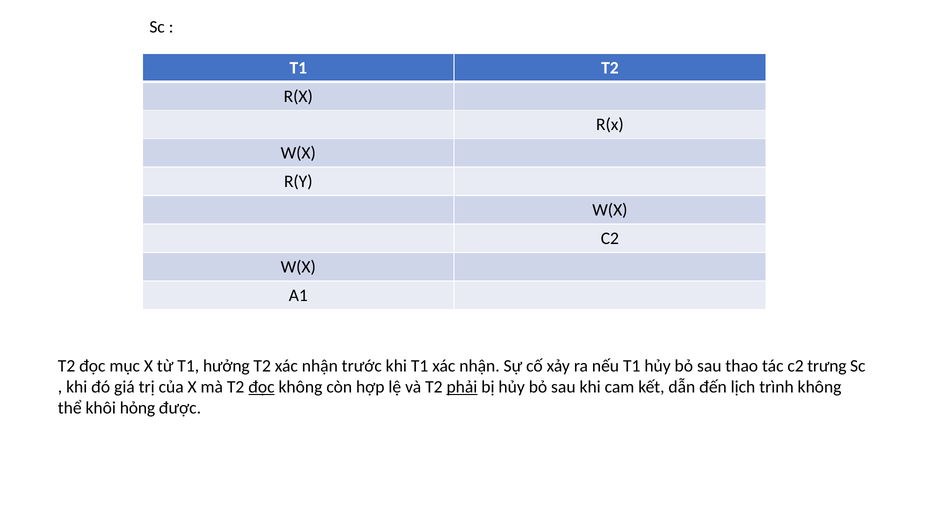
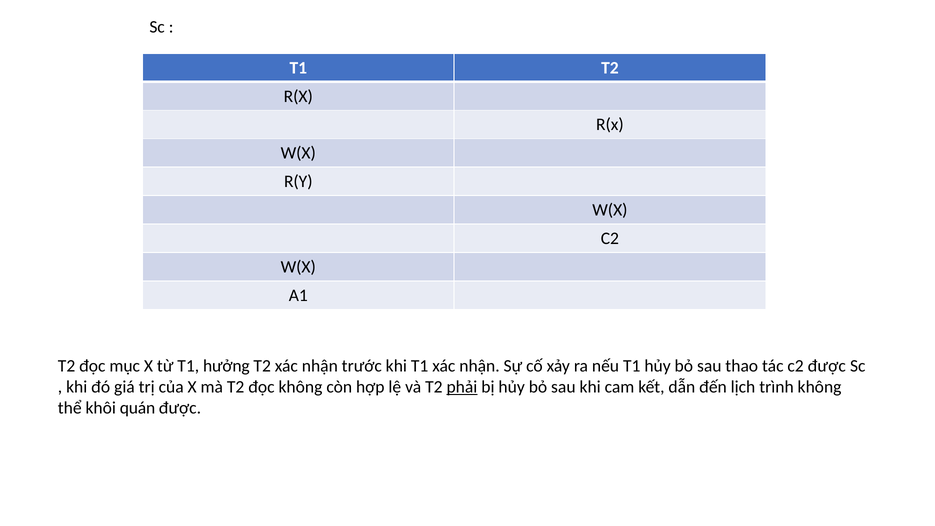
c2 trưng: trưng -> được (827, 366)
đọc underline: present -> none (261, 387)
hỏng: hỏng -> quán (138, 408)
